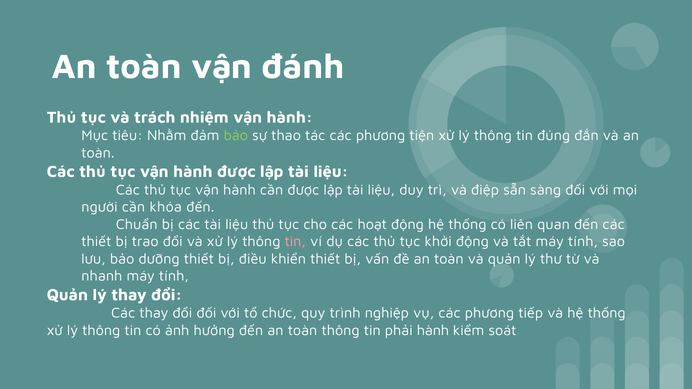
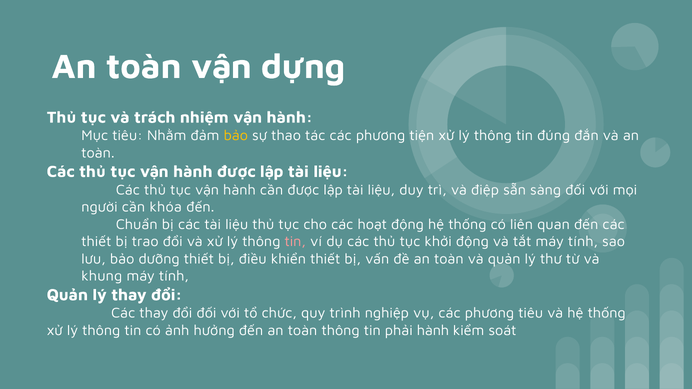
đánh: đánh -> dựng (303, 67)
bảo colour: light green -> yellow (236, 136)
nhanh: nhanh -> khung (102, 276)
phương tiếp: tiếp -> tiêu (531, 313)
